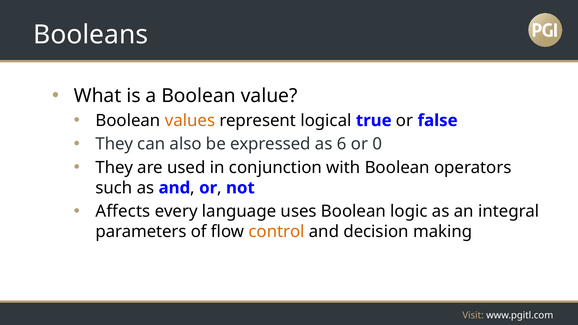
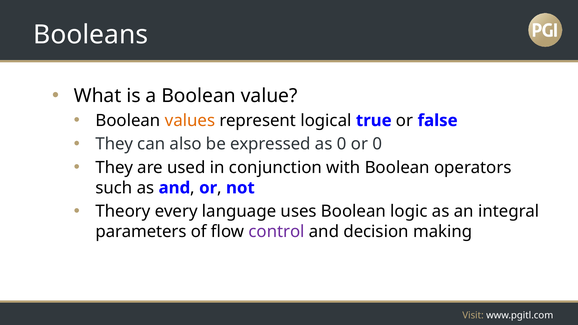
as 6: 6 -> 0 (342, 144)
Affects: Affects -> Theory (123, 211)
control colour: orange -> purple (277, 232)
